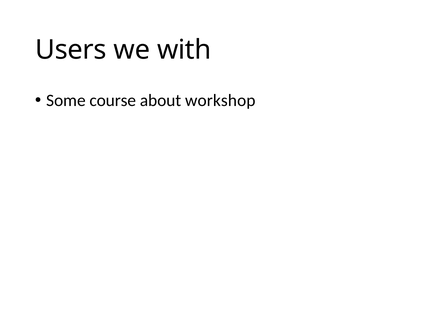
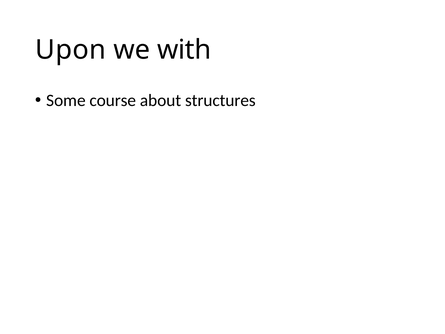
Users: Users -> Upon (71, 50)
workshop: workshop -> structures (220, 100)
